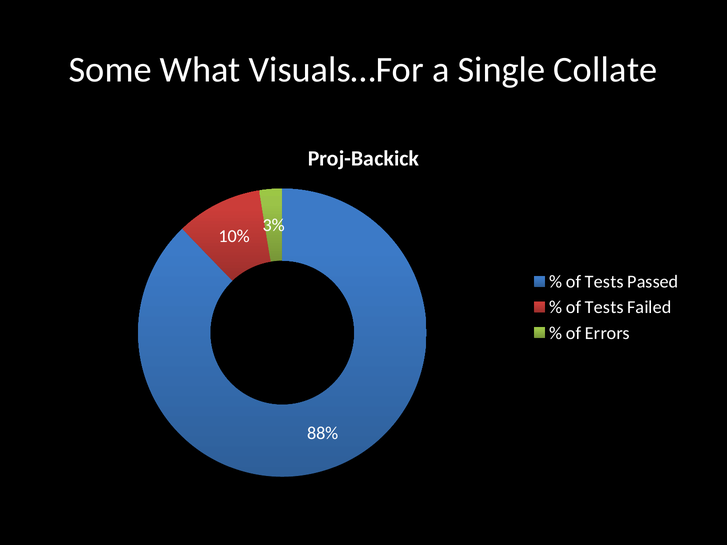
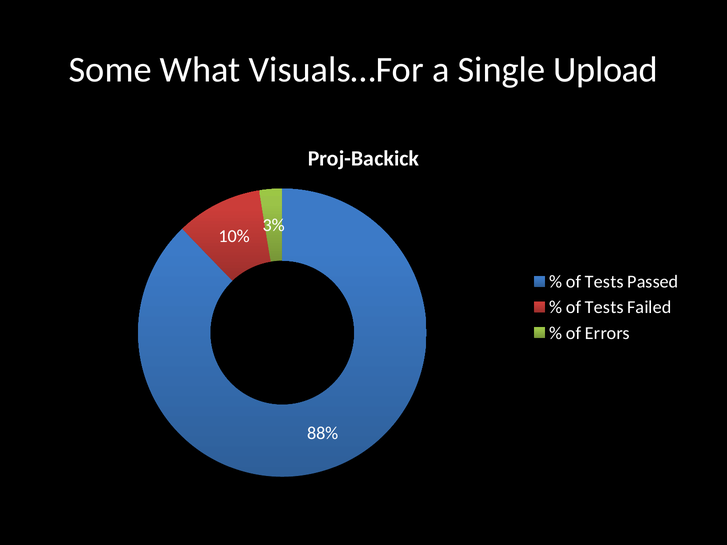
Collate: Collate -> Upload (606, 70)
